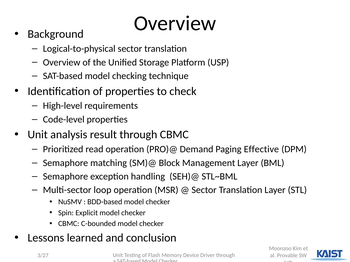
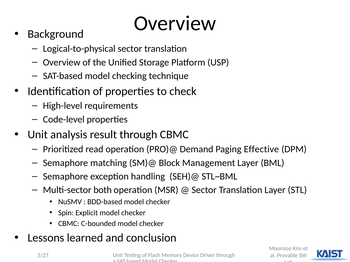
loop: loop -> both (103, 190)
